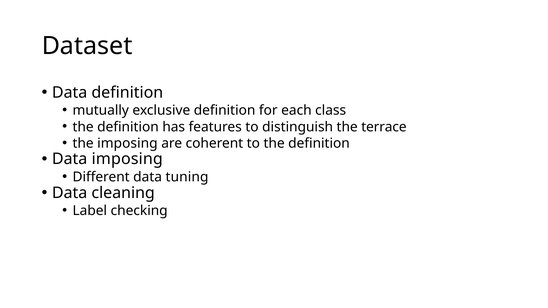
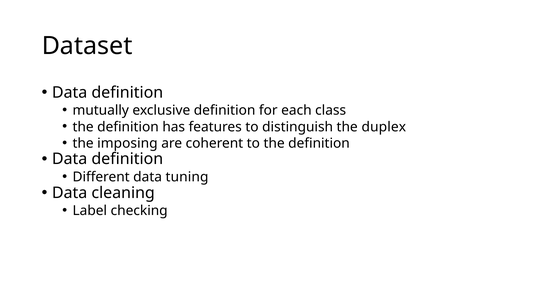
terrace: terrace -> duplex (384, 127)
imposing: imposing -> definition (127, 159)
